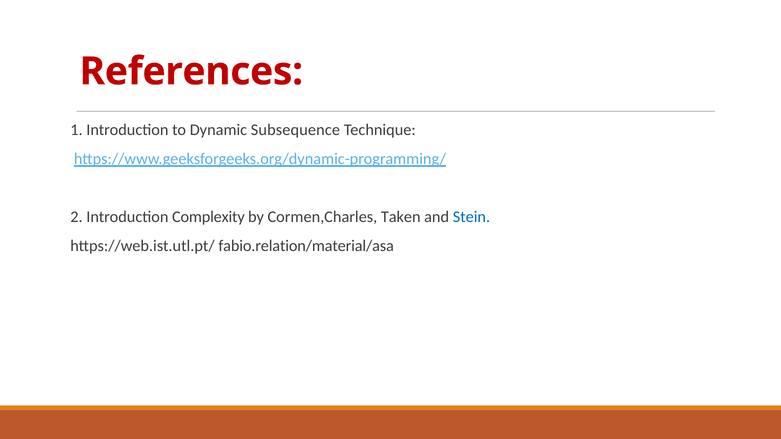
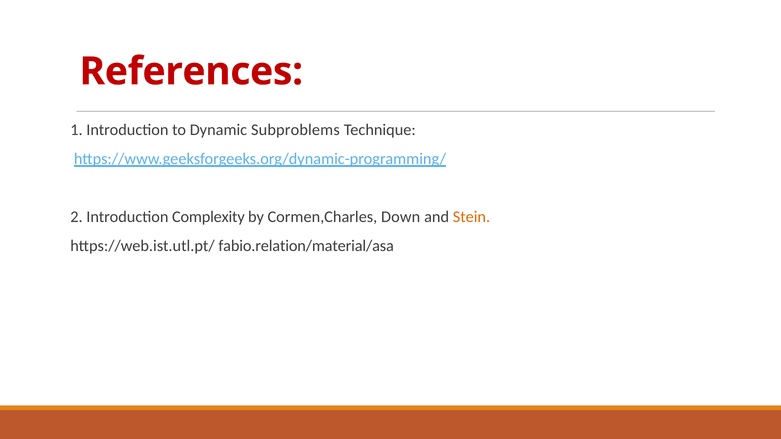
Subsequence: Subsequence -> Subproblems (295, 130)
Taken: Taken -> Down (401, 217)
Stein colour: blue -> orange (471, 217)
